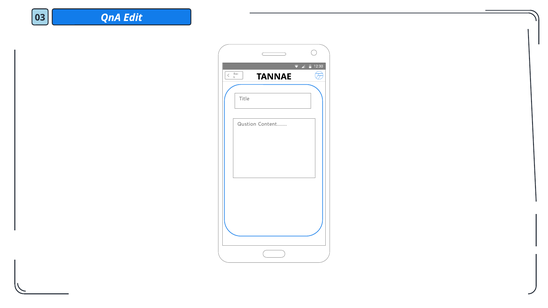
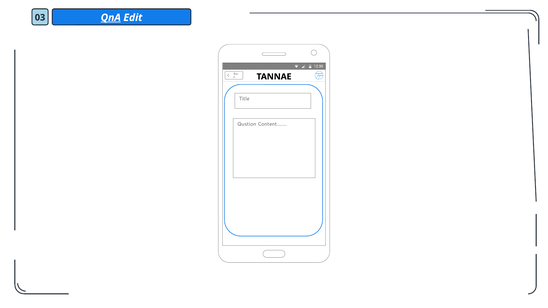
QnA underline: none -> present (111, 18)
